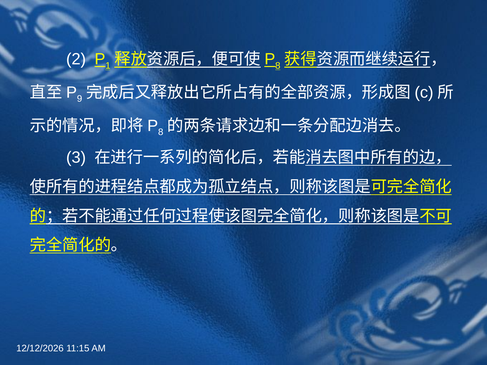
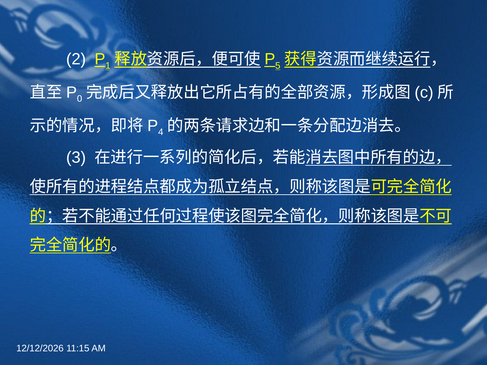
8: 8 -> 5 (278, 66)
9: 9 -> 0 (80, 99)
8: 8 -> 4 (161, 132)
